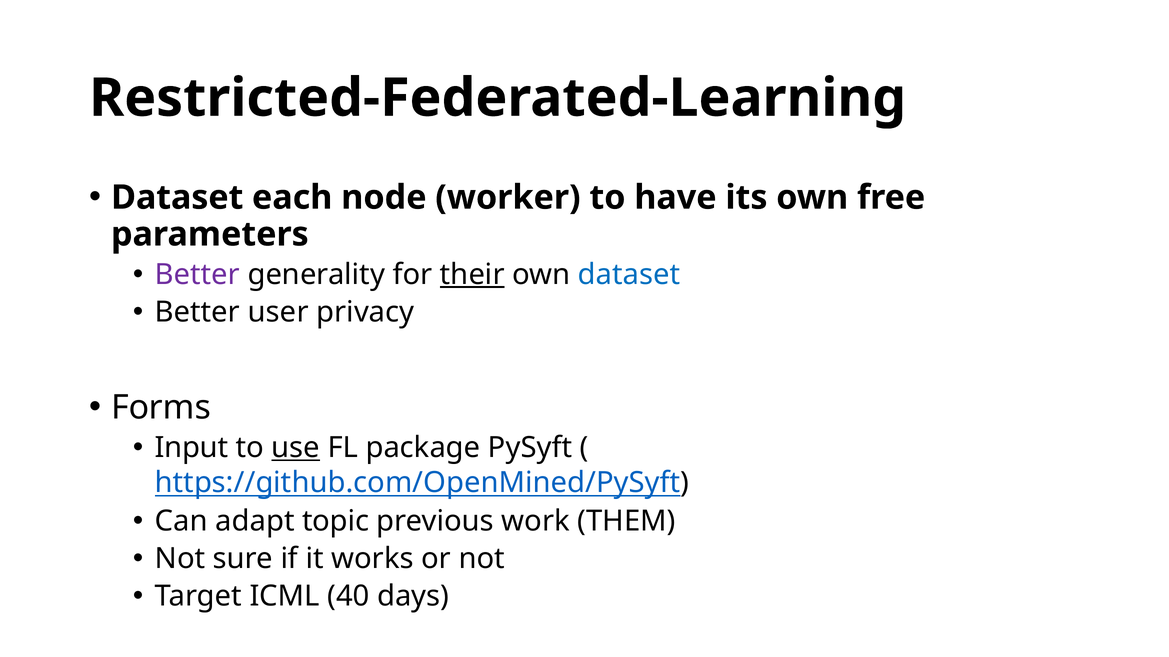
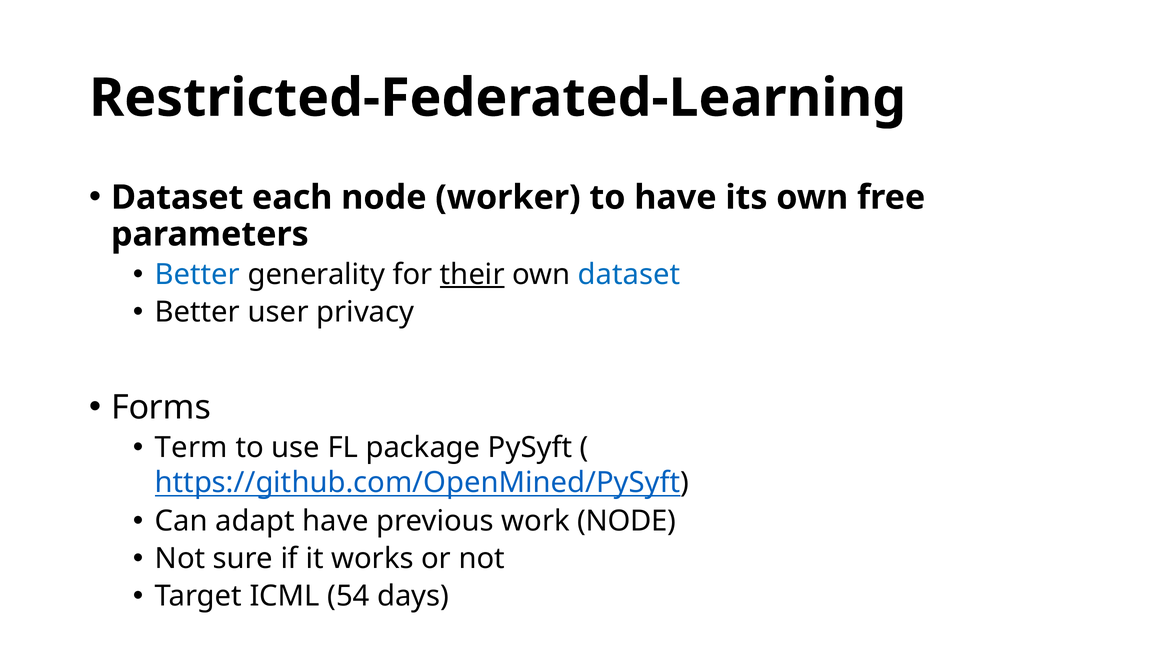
Better colour: purple -> blue (197, 275)
Input: Input -> Term (191, 448)
use underline: present -> none (296, 448)
adapt topic: topic -> have (335, 522)
work THEM: THEM -> NODE (627, 522)
40: 40 -> 54 (348, 597)
